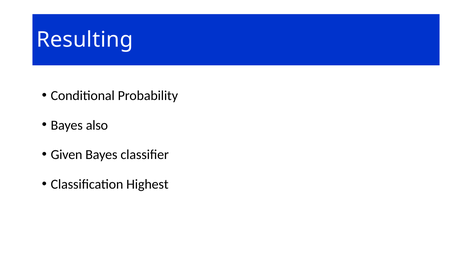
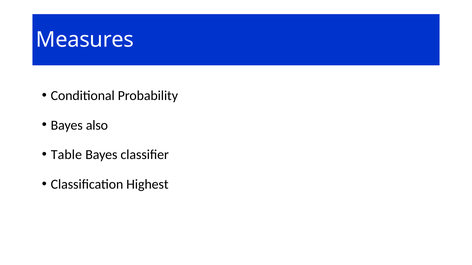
Resulting: Resulting -> Measures (85, 40)
Given: Given -> Table (66, 155)
